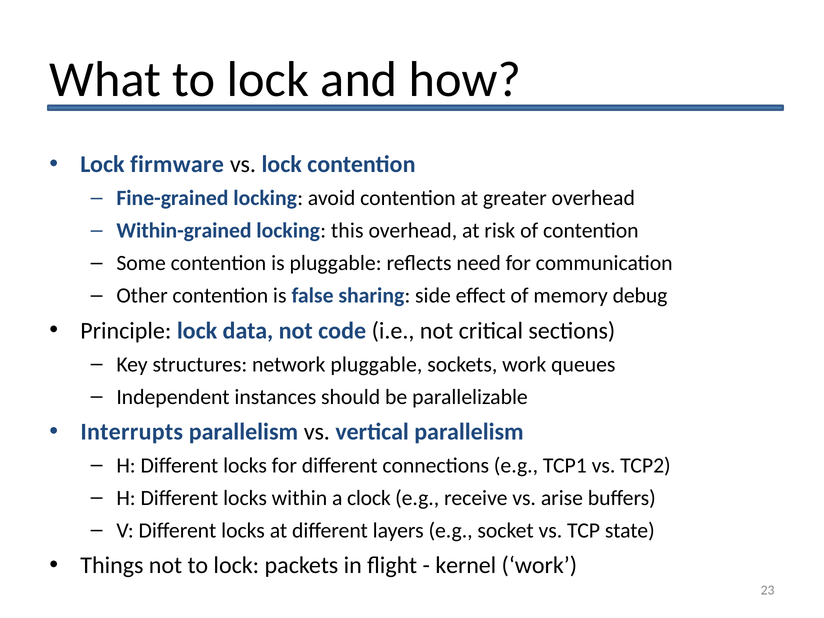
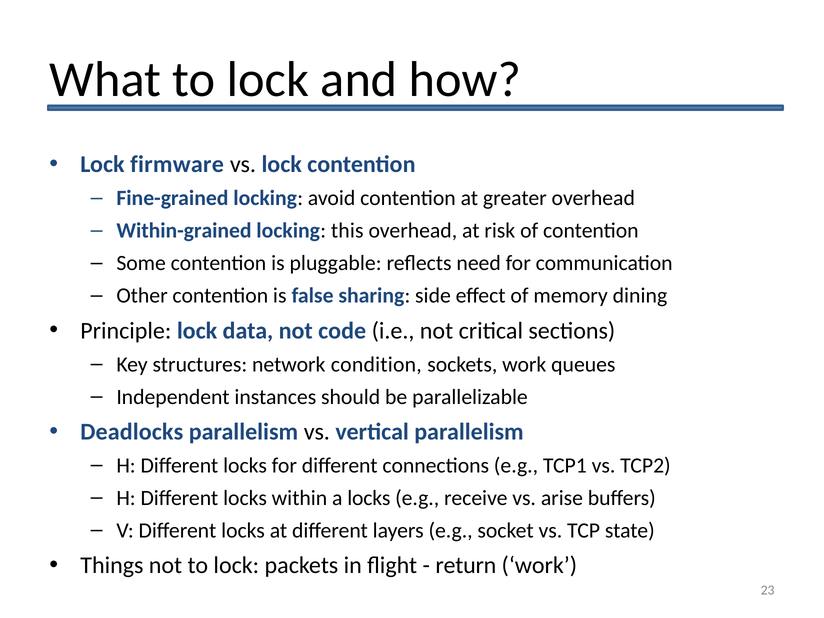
debug: debug -> dining (640, 296)
network pluggable: pluggable -> condition (376, 364)
Interrupts: Interrupts -> Deadlocks (132, 432)
a clock: clock -> locks (369, 498)
kernel: kernel -> return (466, 565)
